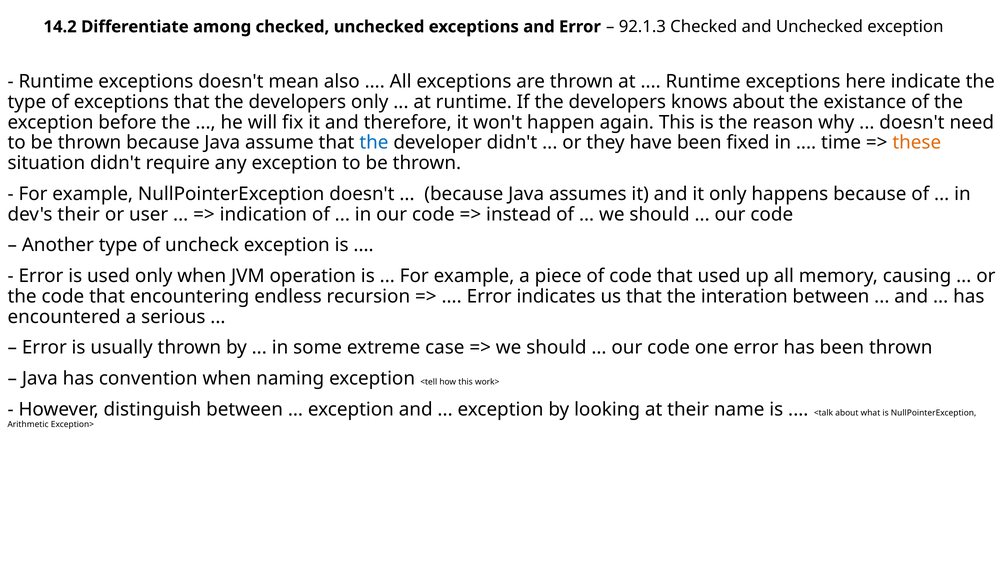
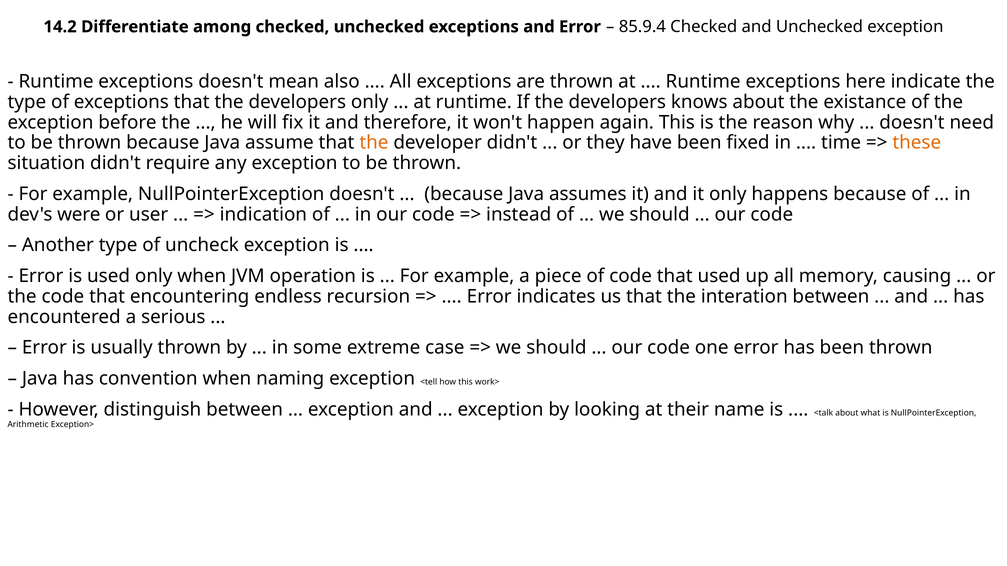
92.1.3: 92.1.3 -> 85.9.4 (642, 27)
the colour: blue -> orange (374, 143)
dev's their: their -> were (79, 215)
